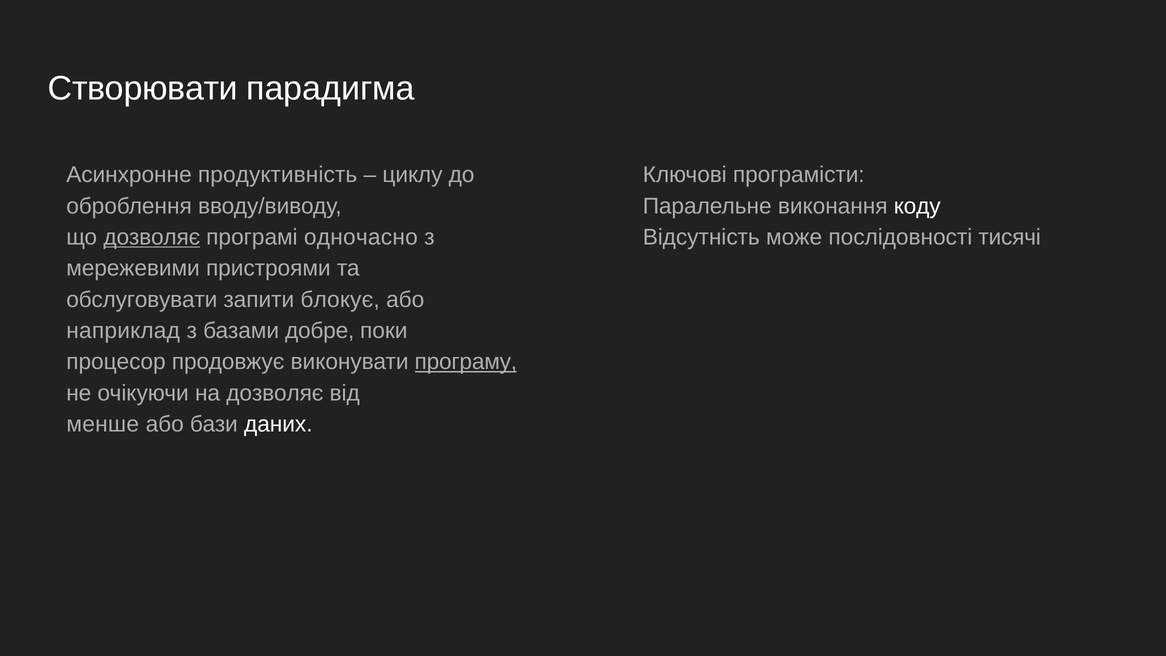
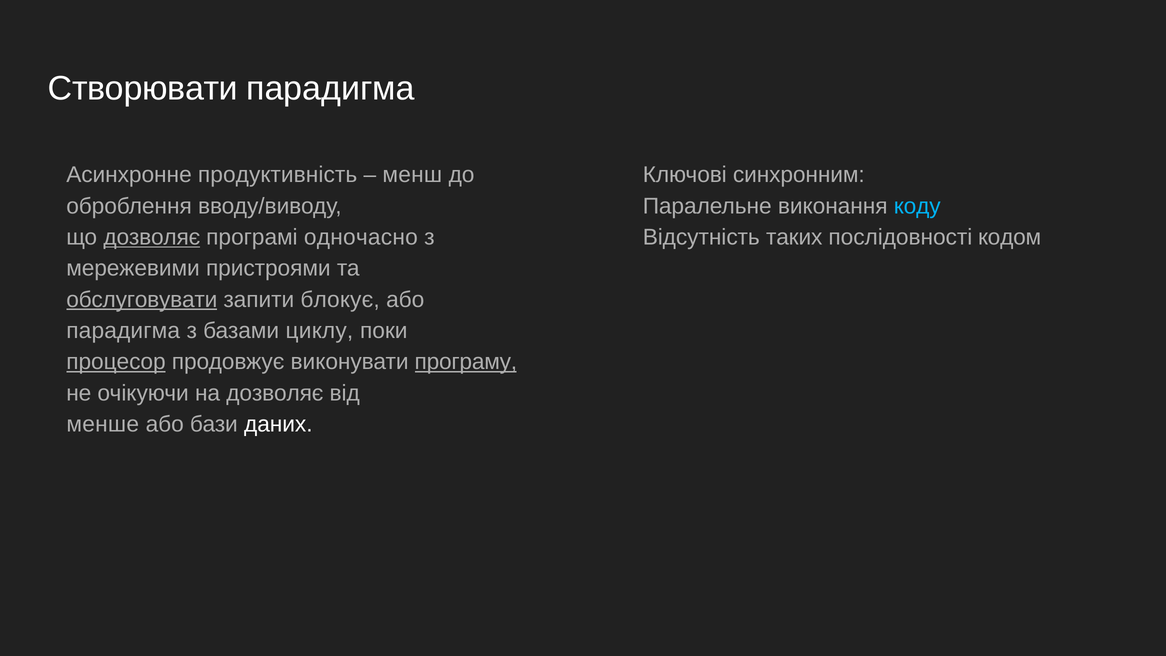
циклу: циклу -> менш (412, 175)
програмісти: програмісти -> синхронним (799, 175)
коду colour: white -> light blue (917, 206)
може: може -> таких (794, 237)
тисячі: тисячі -> кодом (1010, 237)
обслуговувати underline: none -> present (142, 299)
наприклад: наприклад -> парадигма (123, 331)
добре: добре -> циклу (319, 331)
процесор underline: none -> present (116, 362)
